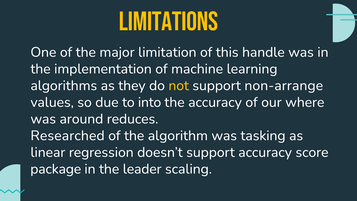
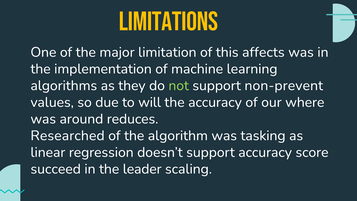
handle: handle -> affects (263, 52)
not colour: yellow -> light green (179, 85)
non-arrange: non-arrange -> non-prevent (284, 85)
into: into -> will (150, 102)
package: package -> succeed (56, 169)
